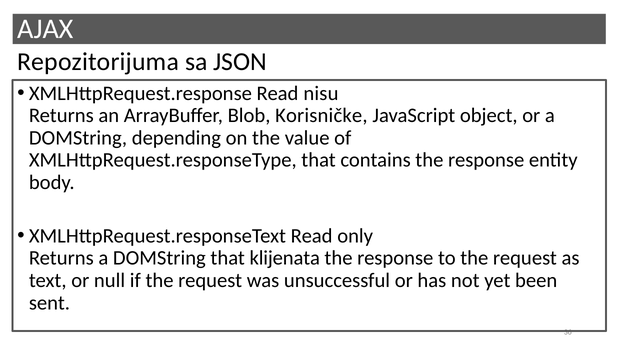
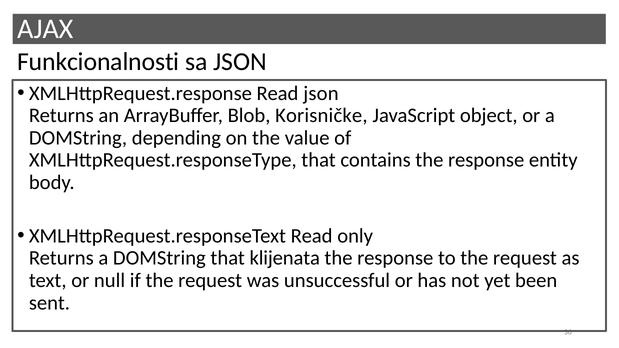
Repozitorijuma: Repozitorijuma -> Funkcionalnosti (98, 62)
Read nisu: nisu -> json (321, 93)
